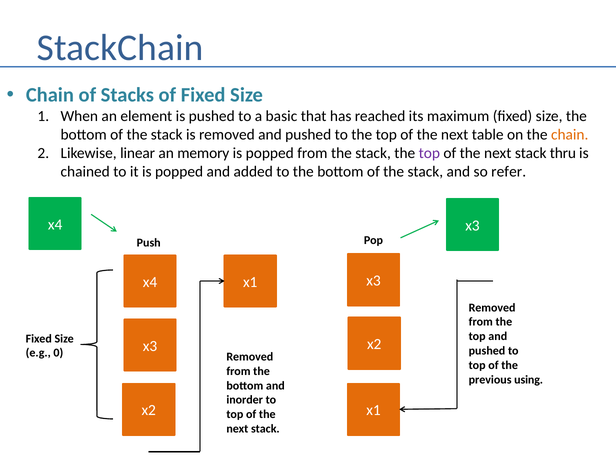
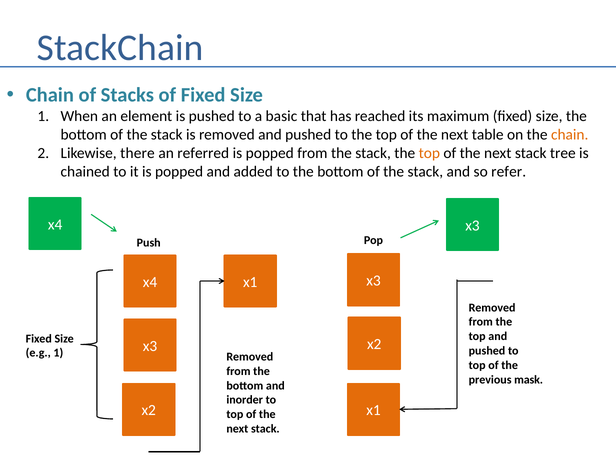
linear: linear -> there (137, 153)
memory: memory -> referred (203, 153)
top colour: purple -> orange (429, 153)
thru: thru -> tree (563, 153)
e.g 0: 0 -> 1 (58, 353)
using: using -> mask (529, 380)
